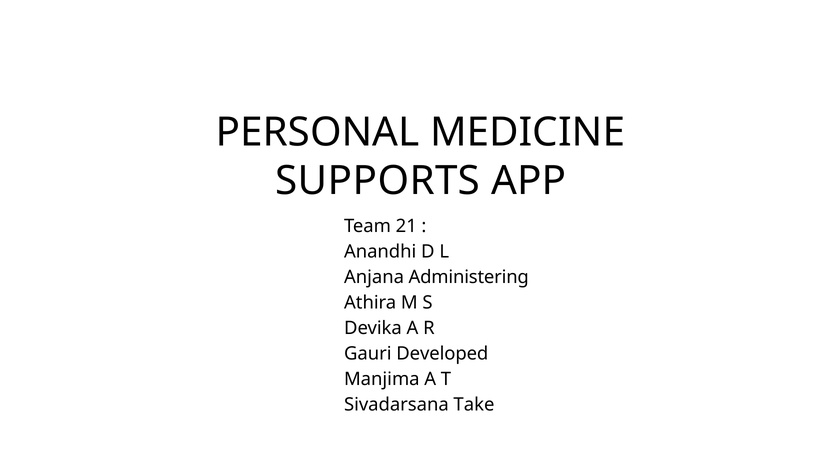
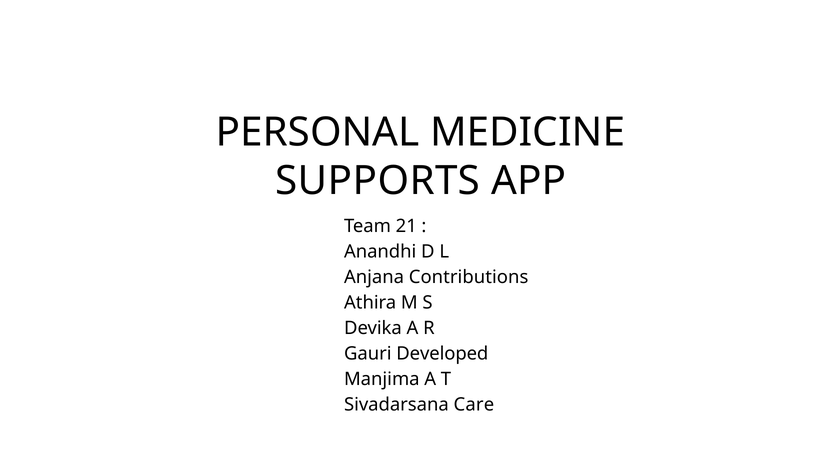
Administering: Administering -> Contributions (469, 277)
Take: Take -> Care (474, 404)
